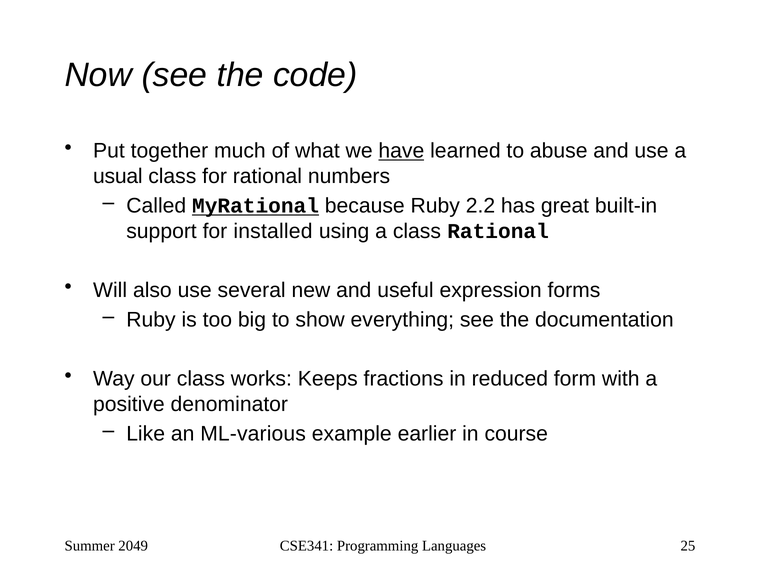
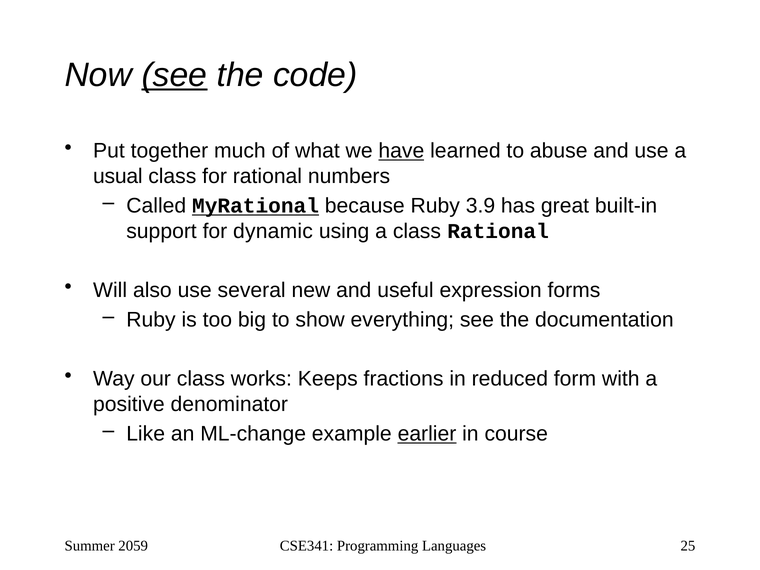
see underline: none -> present (174, 75)
2.2: 2.2 -> 3.9 (480, 206)
installed: installed -> dynamic (273, 231)
ML-various: ML-various -> ML-change (253, 434)
earlier underline: none -> present (427, 434)
2049: 2049 -> 2059 (133, 546)
